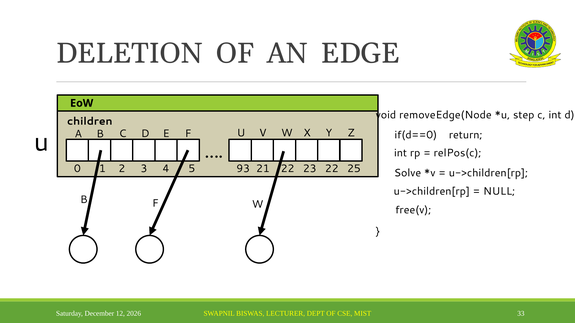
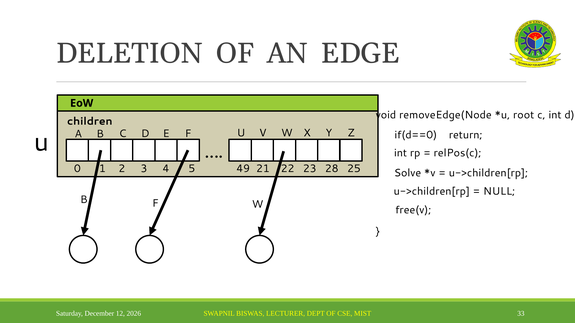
step: step -> root (524, 115)
93: 93 -> 49 (243, 169)
23 22: 22 -> 28 (332, 169)
